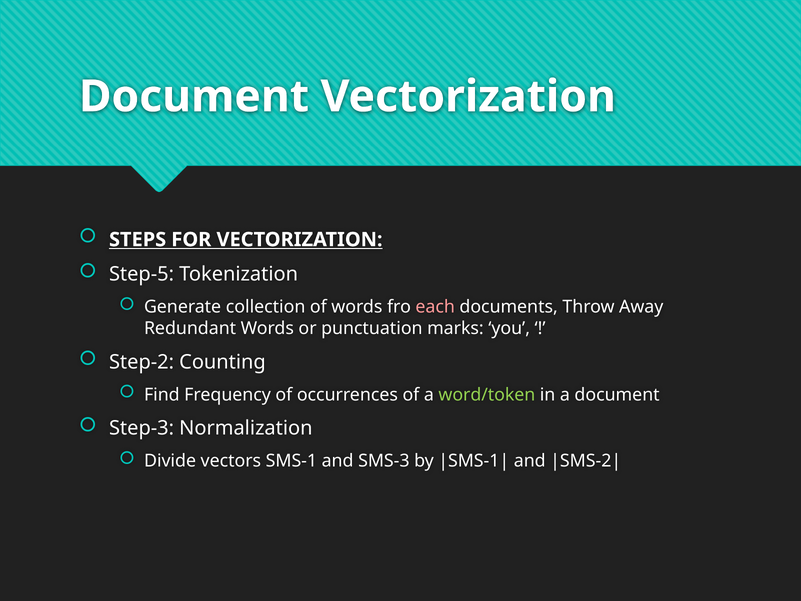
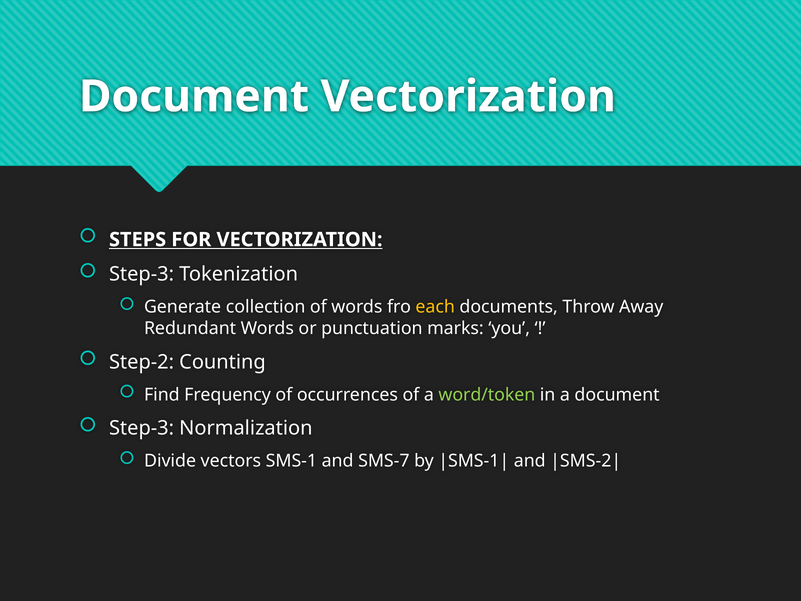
Step-5: Step-5 -> Step-3 (142, 274)
each colour: pink -> yellow (435, 307)
SMS-3: SMS-3 -> SMS-7 (384, 461)
